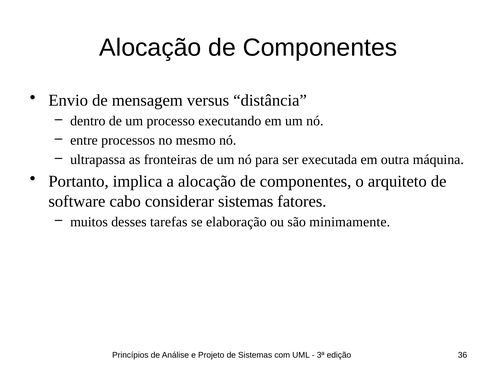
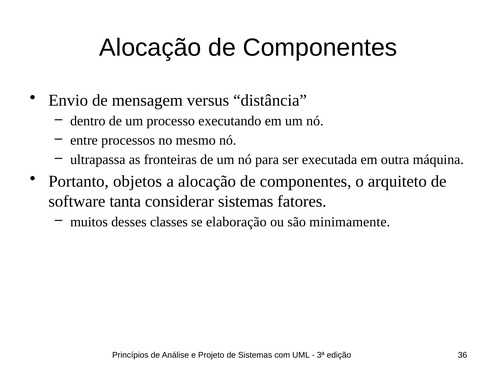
implica: implica -> objetos (138, 182)
cabo: cabo -> tanta (125, 202)
tarefas: tarefas -> classes (169, 222)
